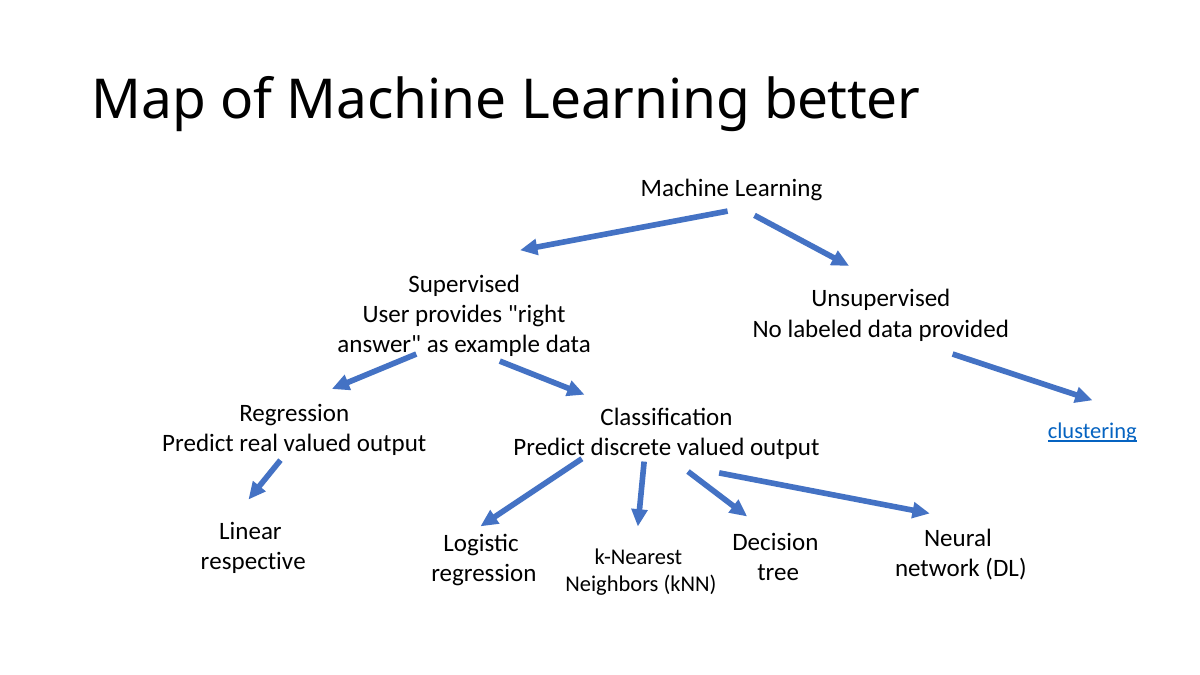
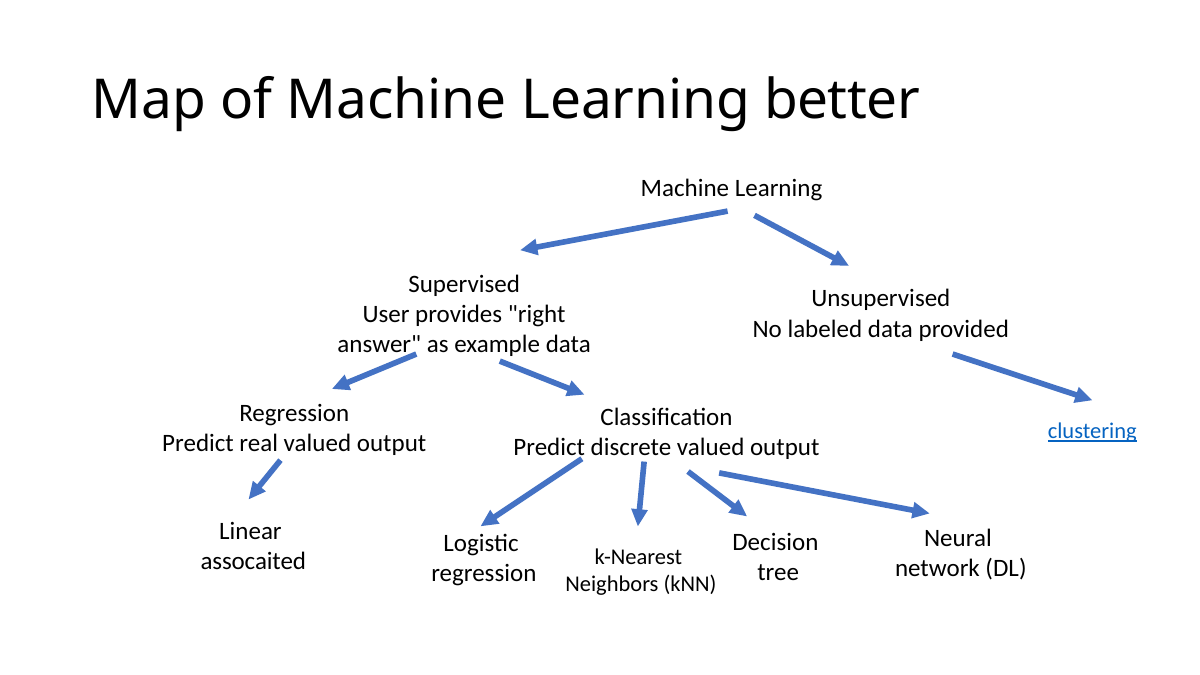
respective: respective -> assocaited (253, 561)
